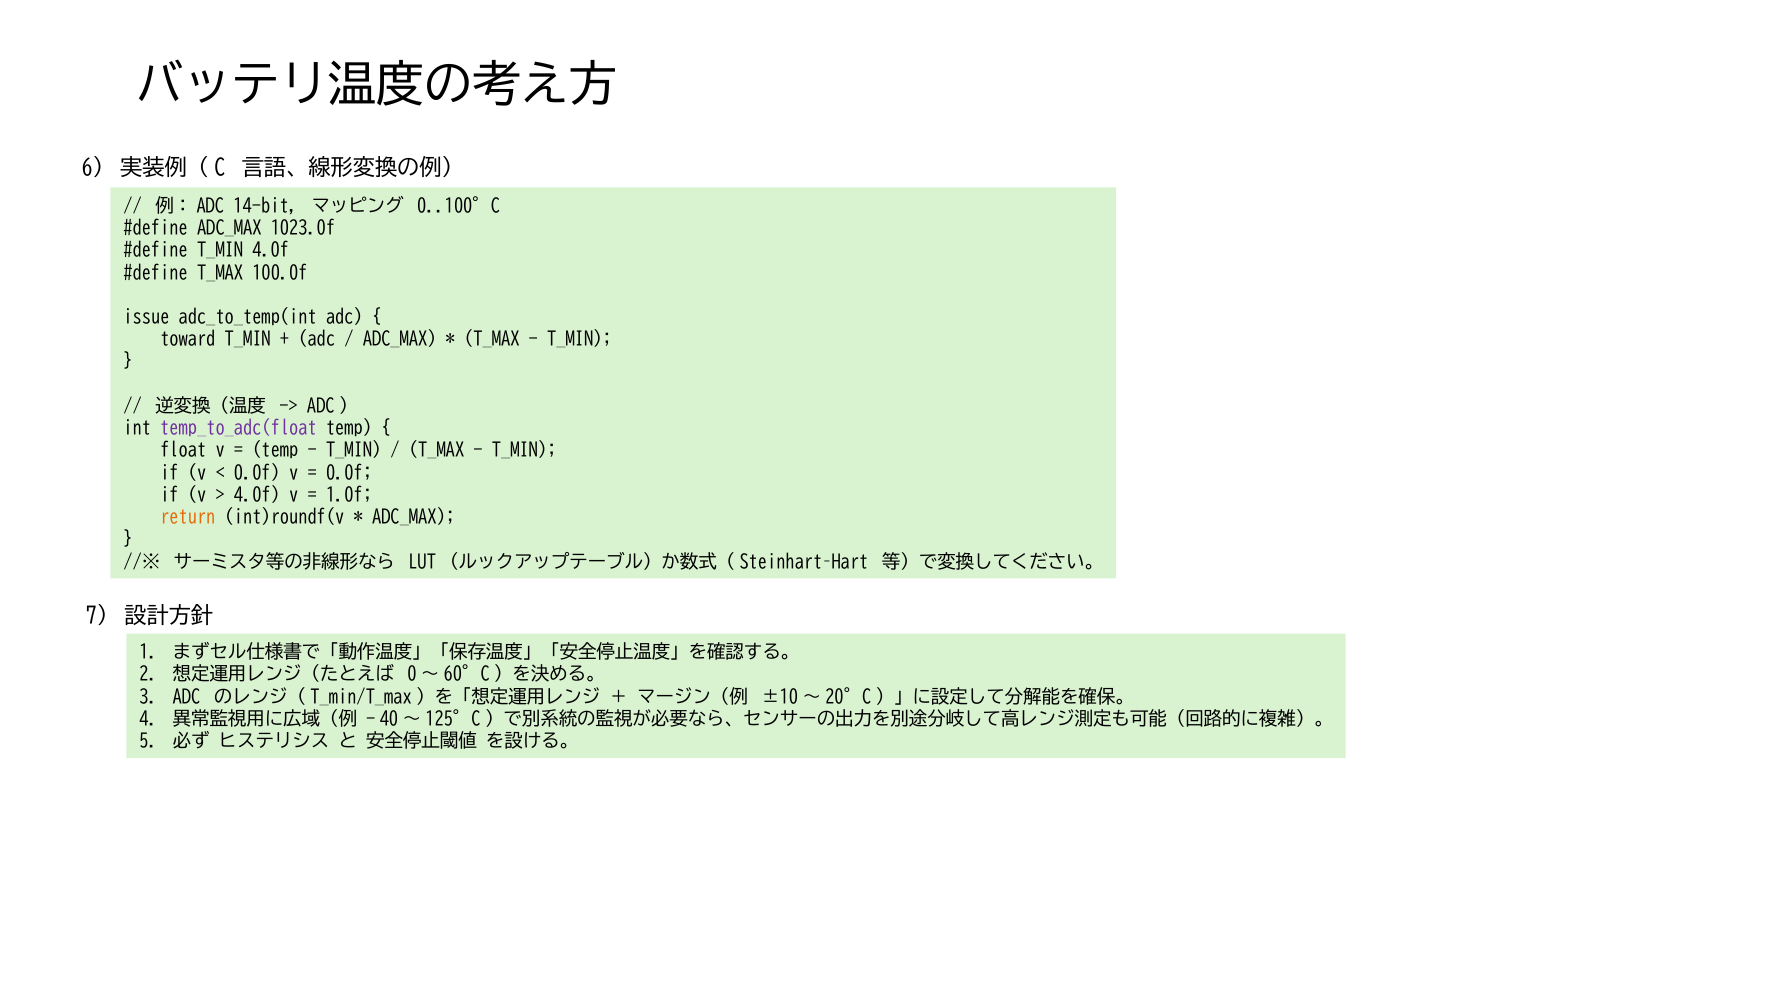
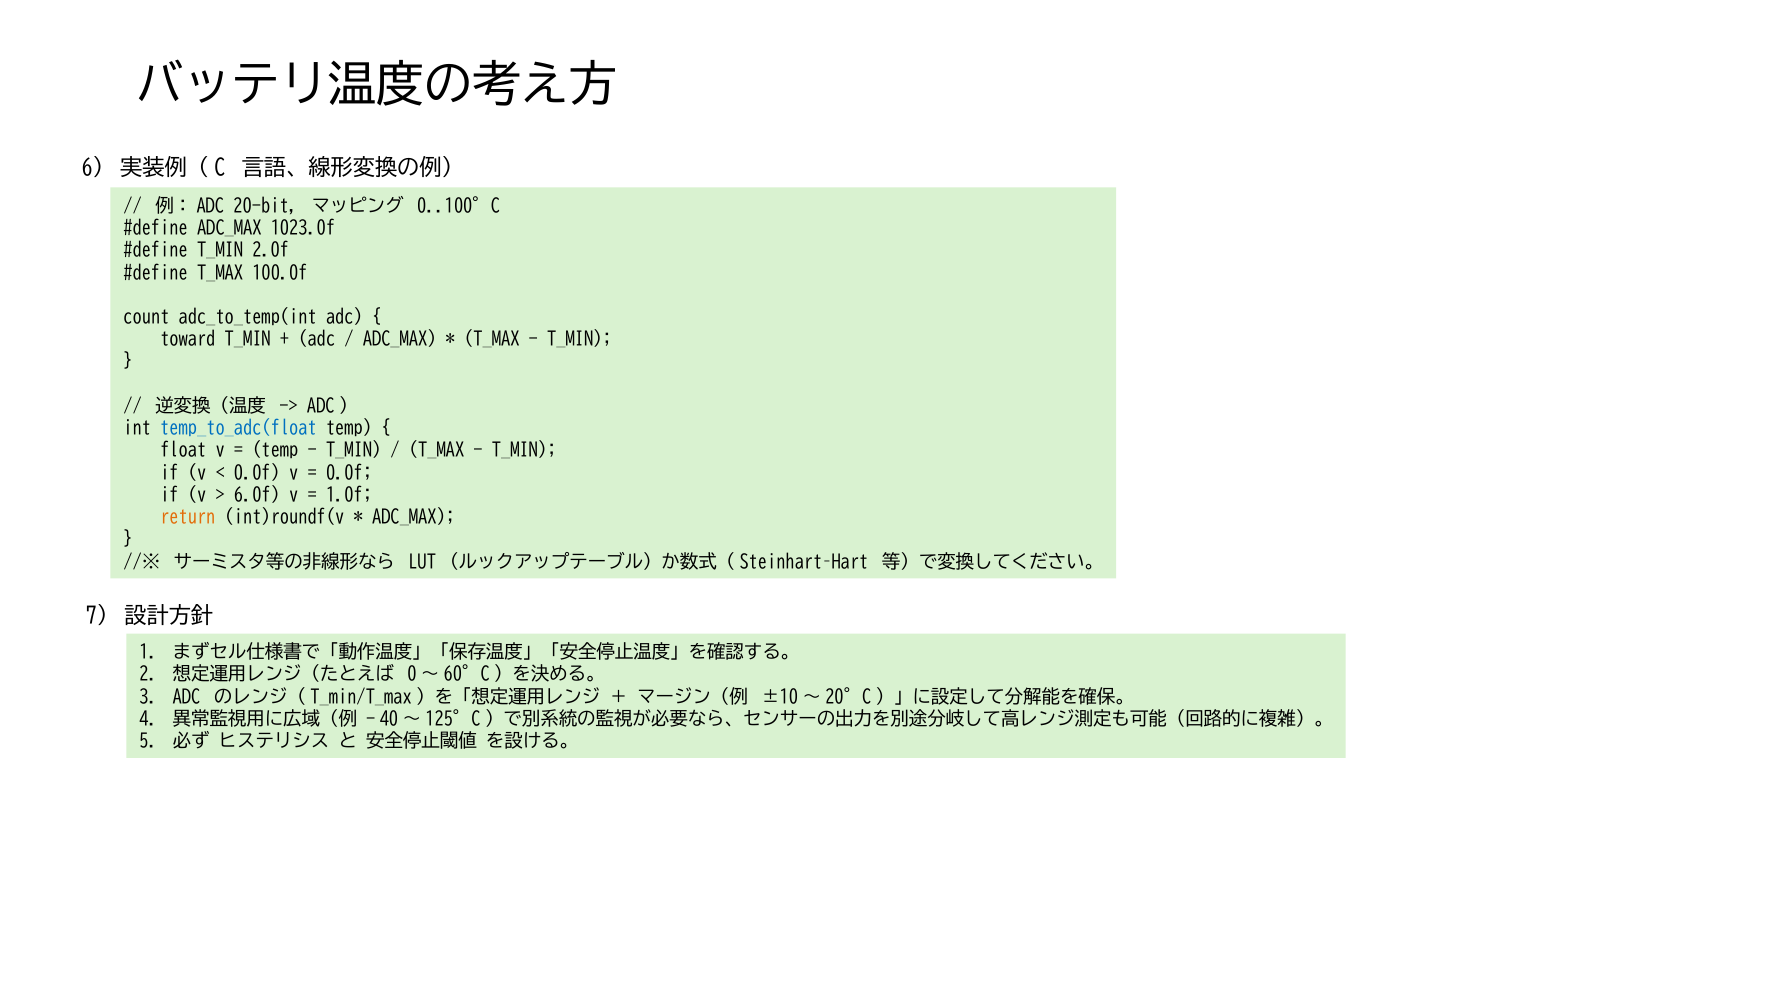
14-bit: 14-bit -> 20-bit (266, 206)
T_MIN 4.0f: 4.0f -> 2.0f (271, 251)
issue: issue -> count (146, 317)
temp_to_adc(float colour: purple -> blue (239, 429)
4.0f: 4.0f -> 6.0f (257, 495)
